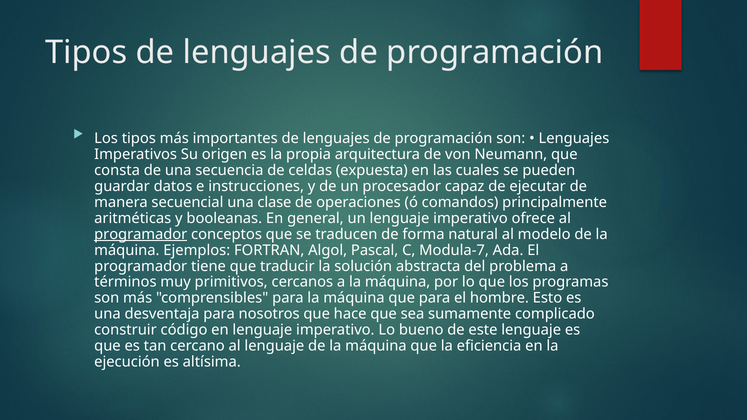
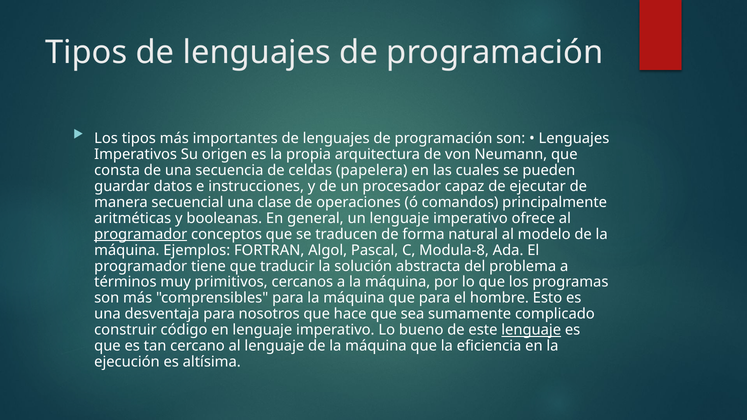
expuesta: expuesta -> papelera (372, 170)
Modula-7: Modula-7 -> Modula-8 (454, 250)
lenguaje underline: none -> present (531, 330)
